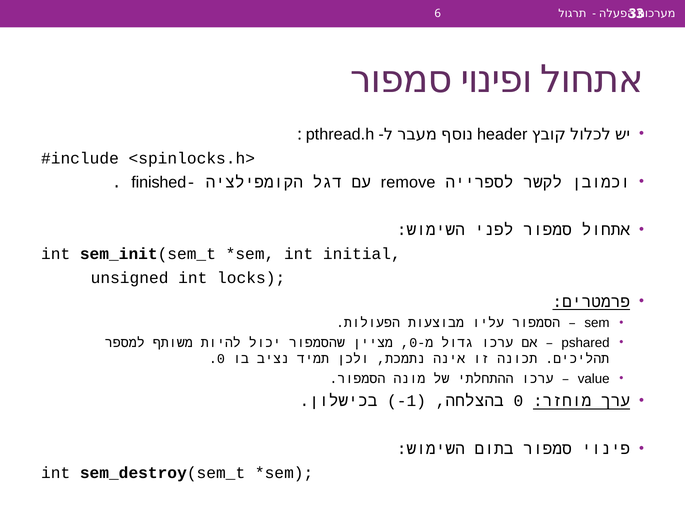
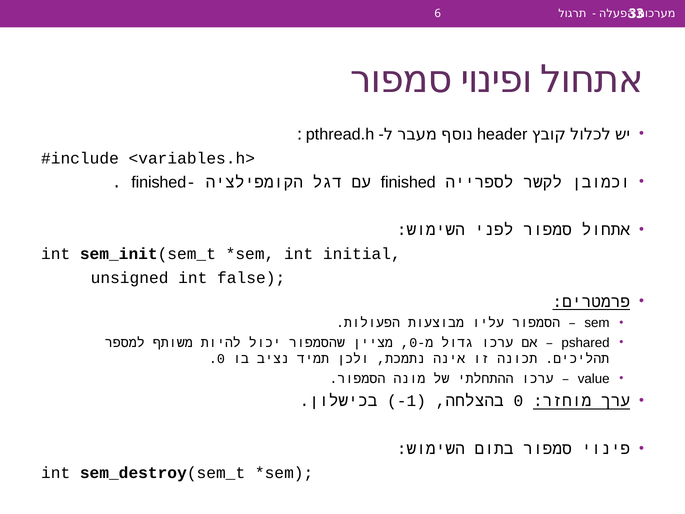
<spinlocks.h>: <spinlocks.h> -> <variables.h> (192, 158)
remove: remove -> finished (408, 182)
locks: locks -> false (251, 278)
